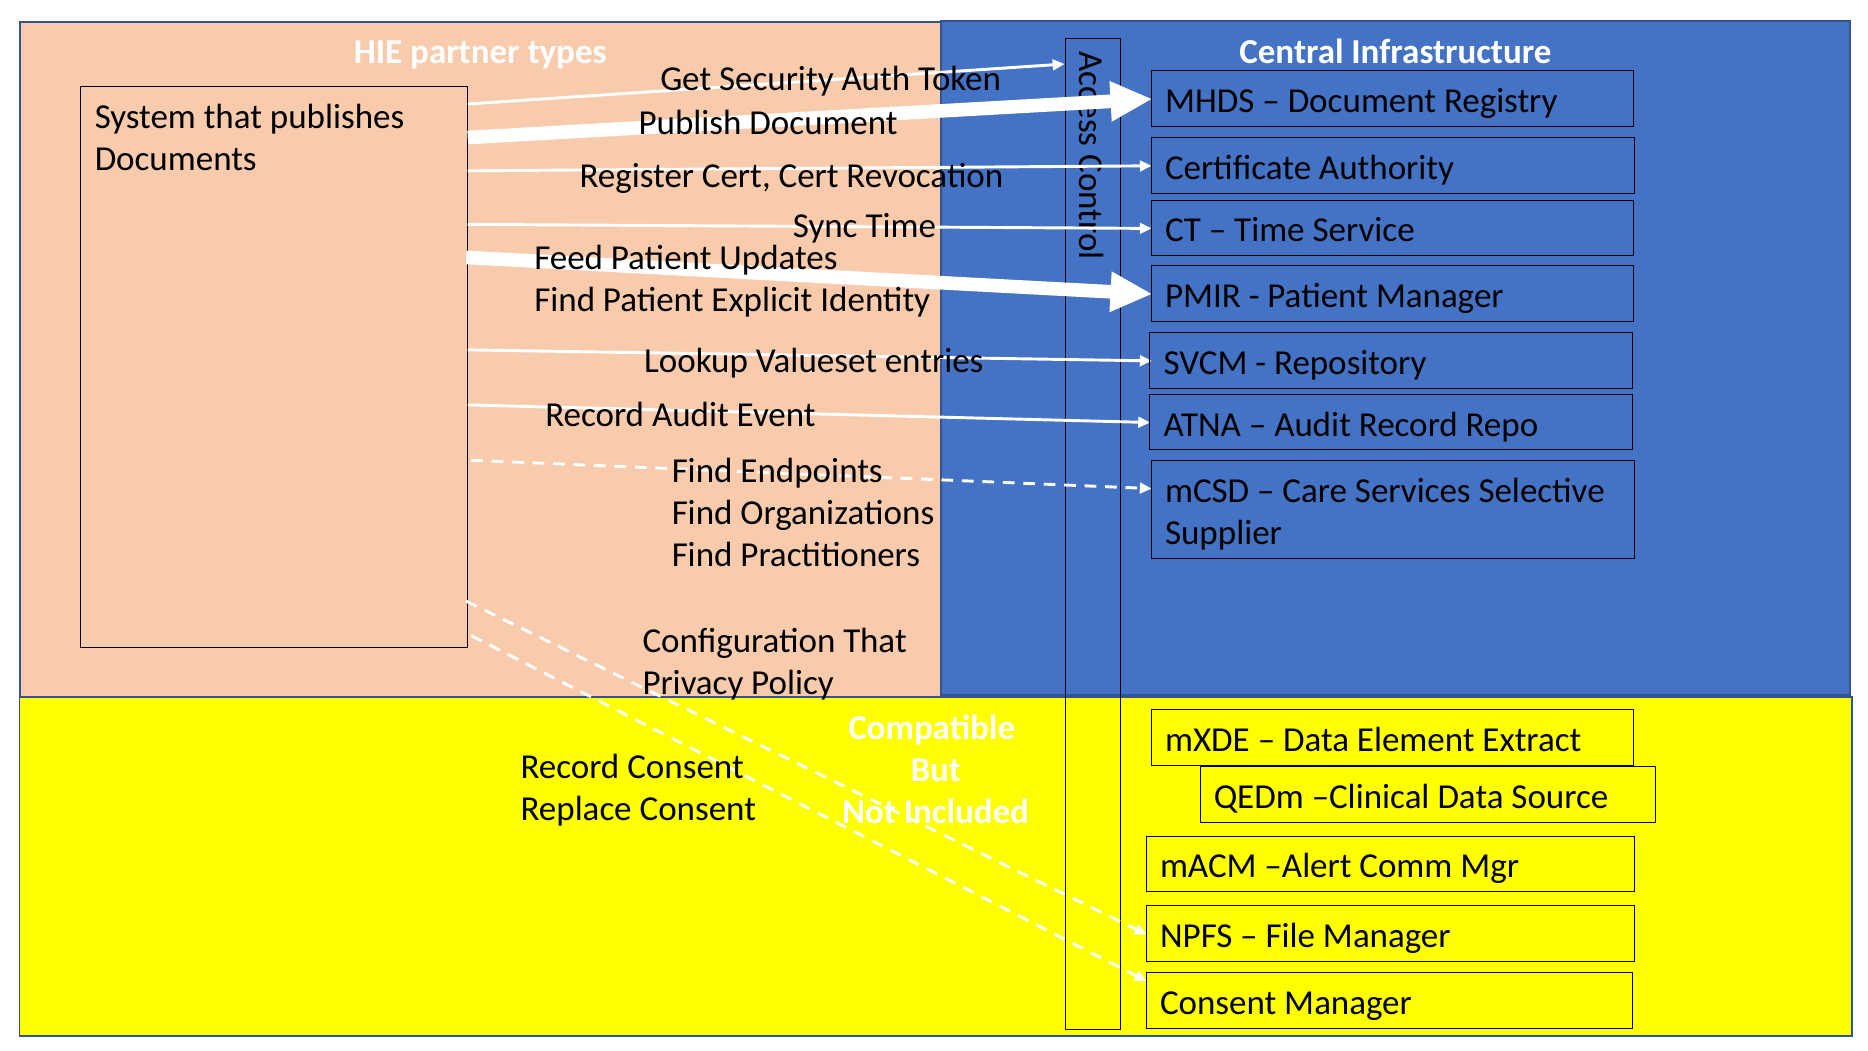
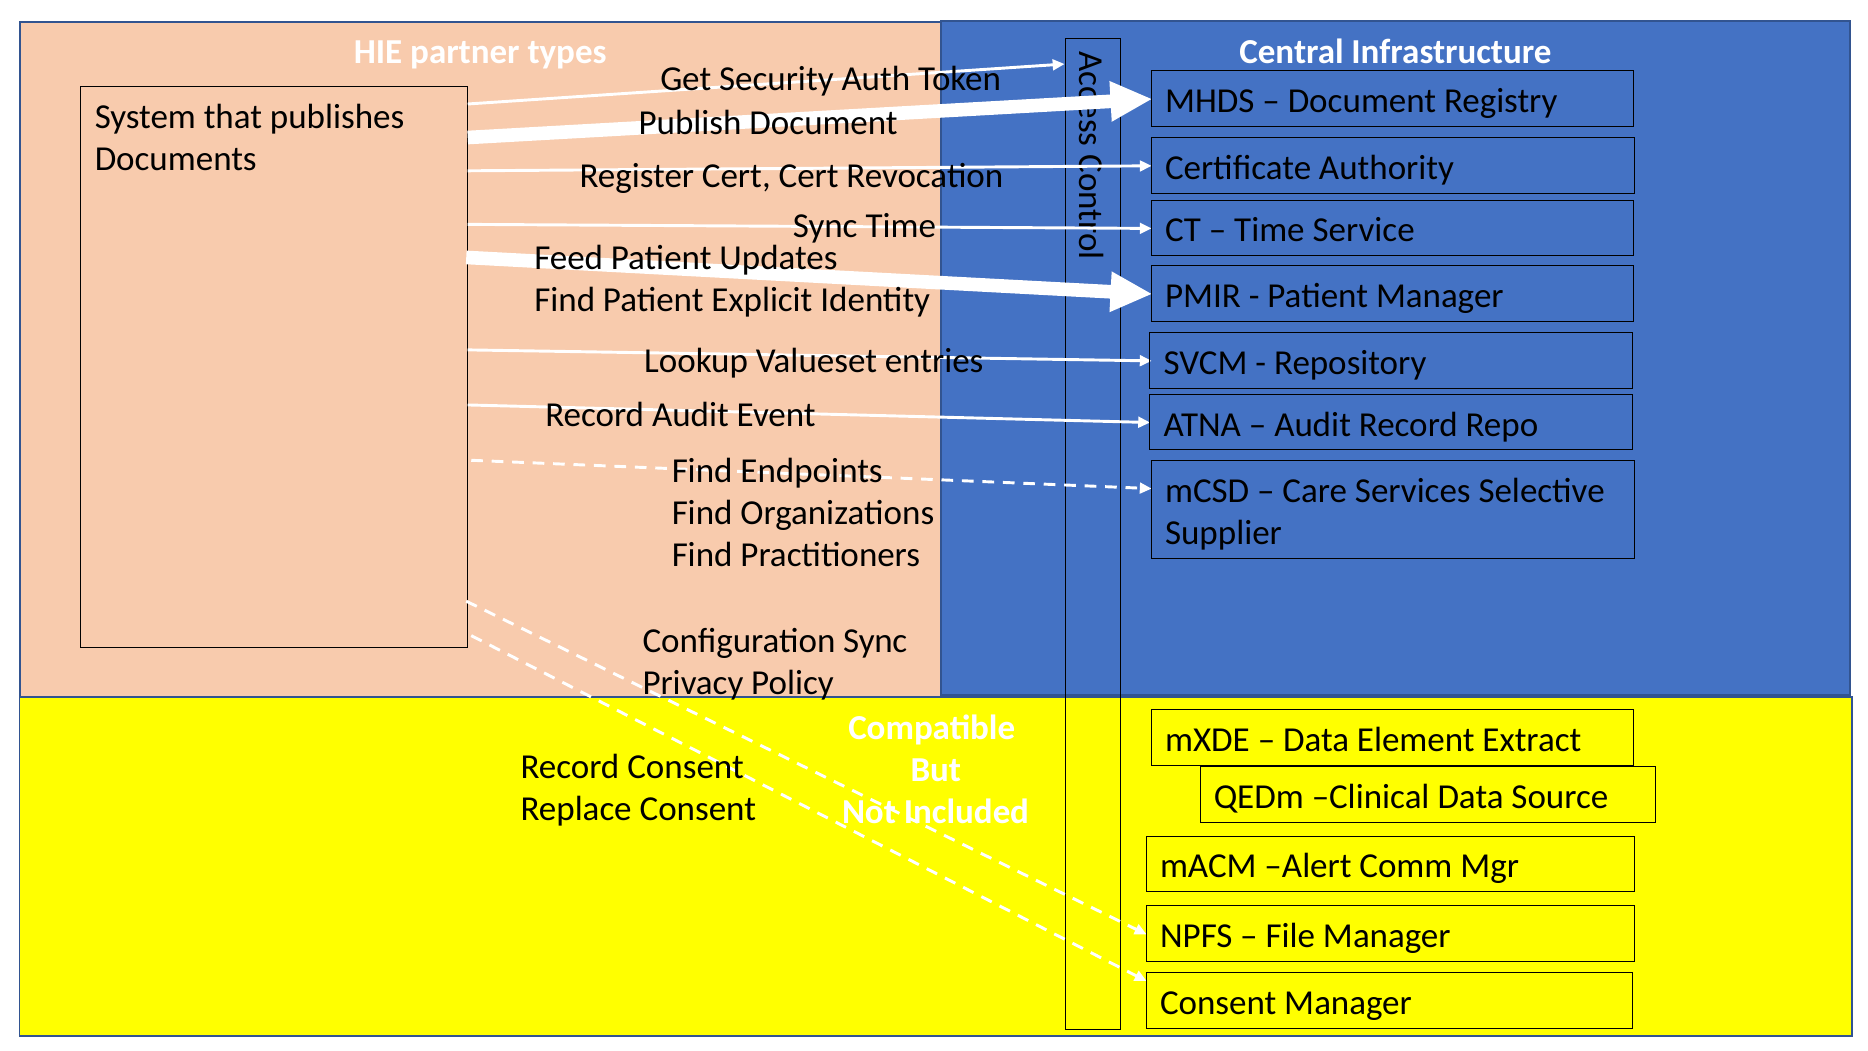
Configuration That: That -> Sync (875, 641)
